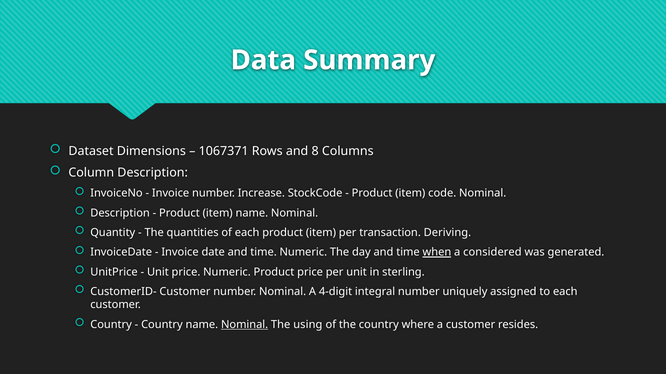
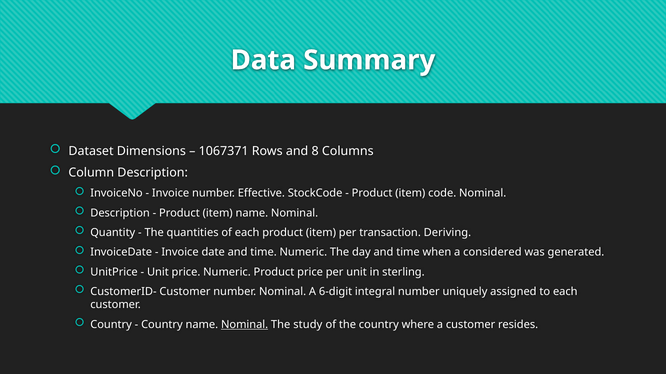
Increase: Increase -> Effective (261, 194)
when underline: present -> none (437, 253)
4-digit: 4-digit -> 6-digit (336, 292)
using: using -> study (308, 325)
